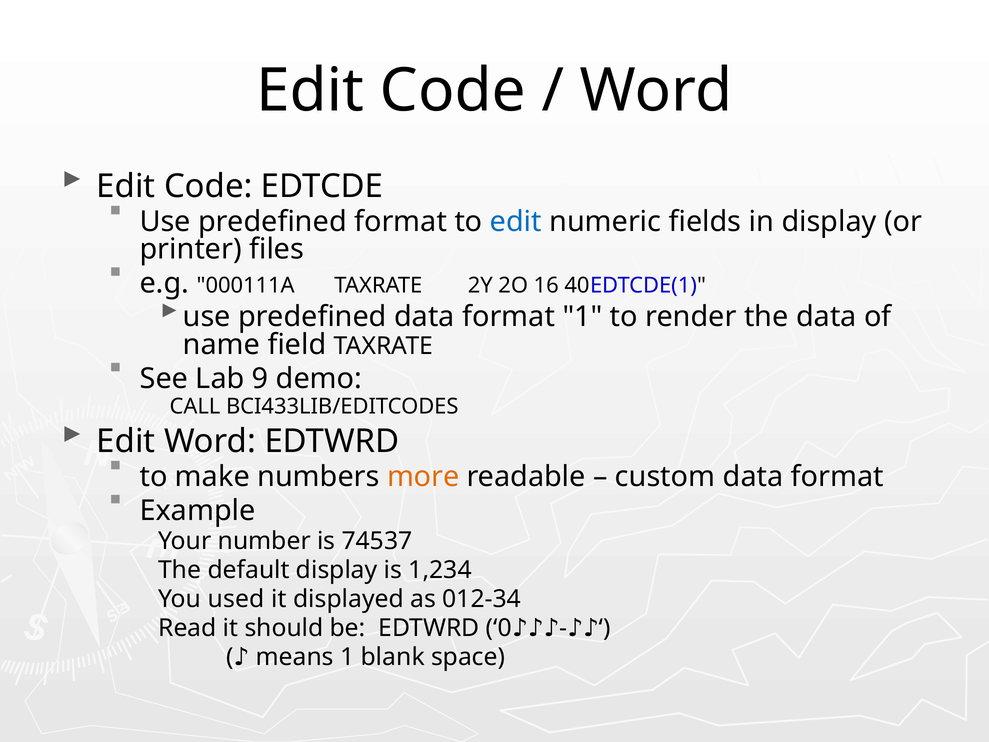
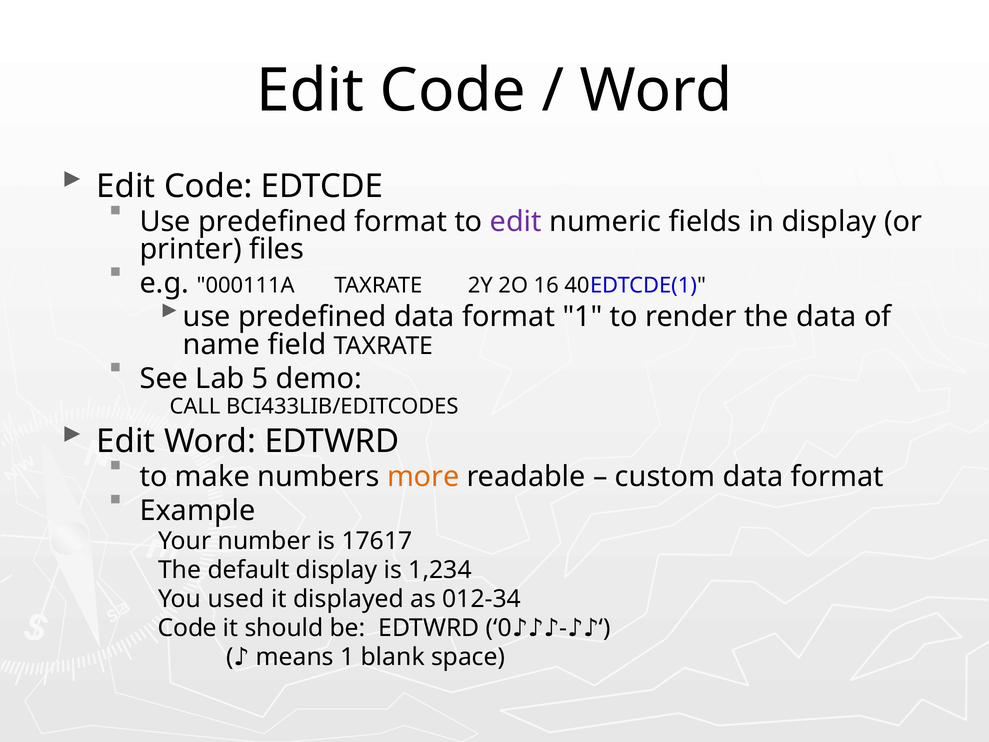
edit colour: blue -> purple (516, 221)
9: 9 -> 5 (260, 378)
74537: 74537 -> 17617 (377, 541)
Read: Read -> Code (187, 628)
